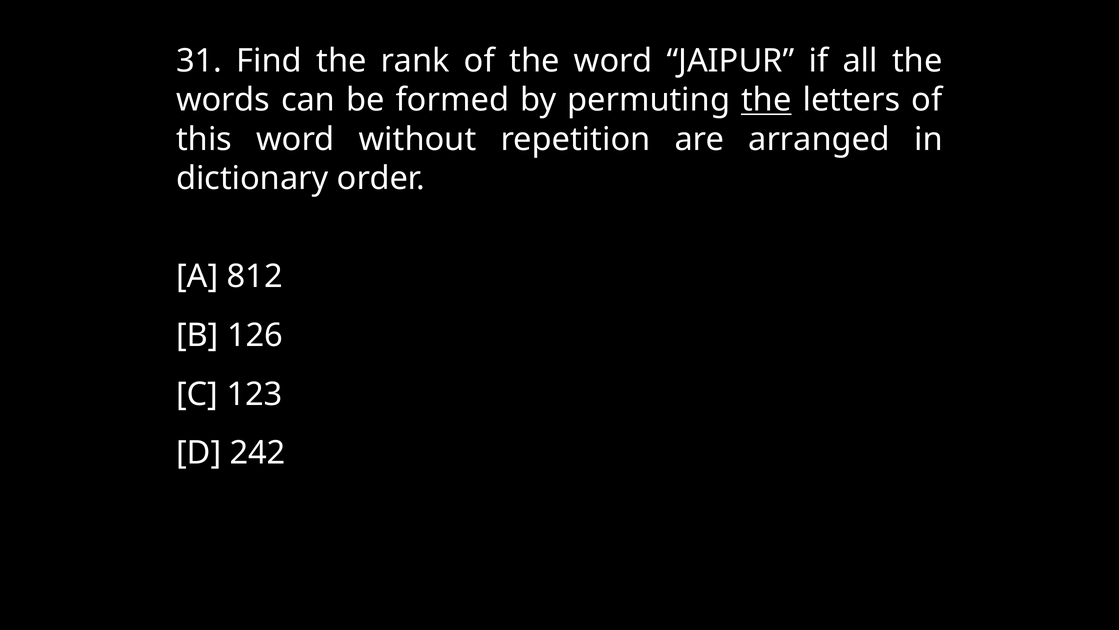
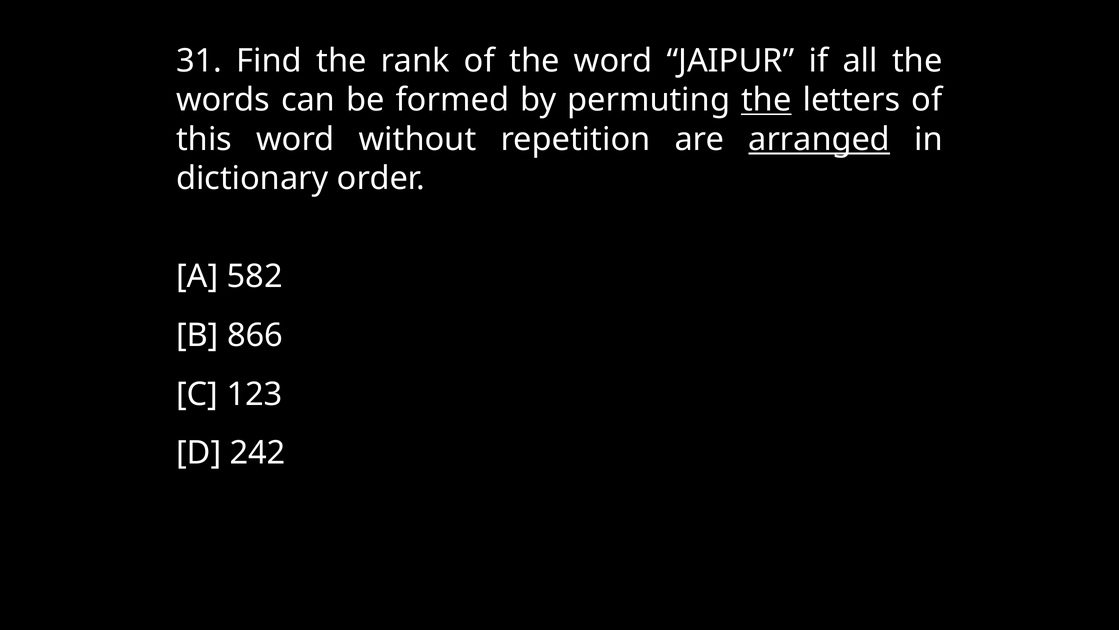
arranged underline: none -> present (819, 139)
812: 812 -> 582 (255, 276)
126: 126 -> 866 (255, 335)
